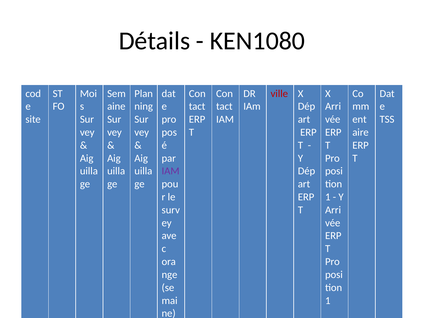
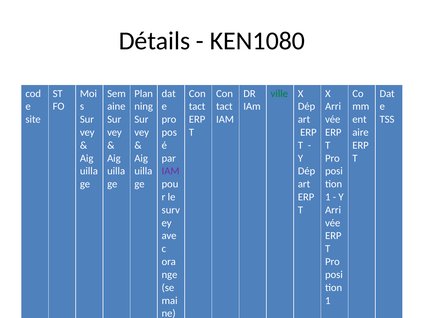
ville colour: red -> green (279, 94)
